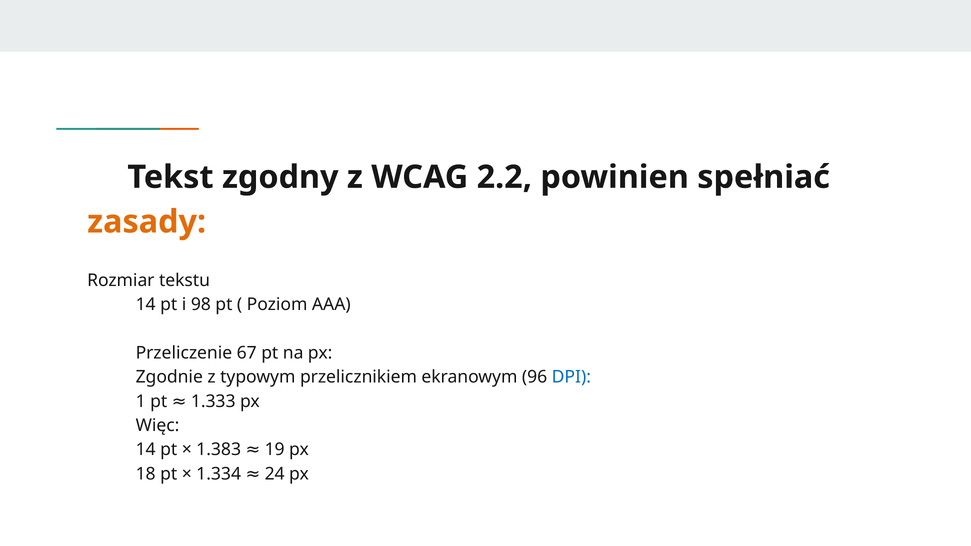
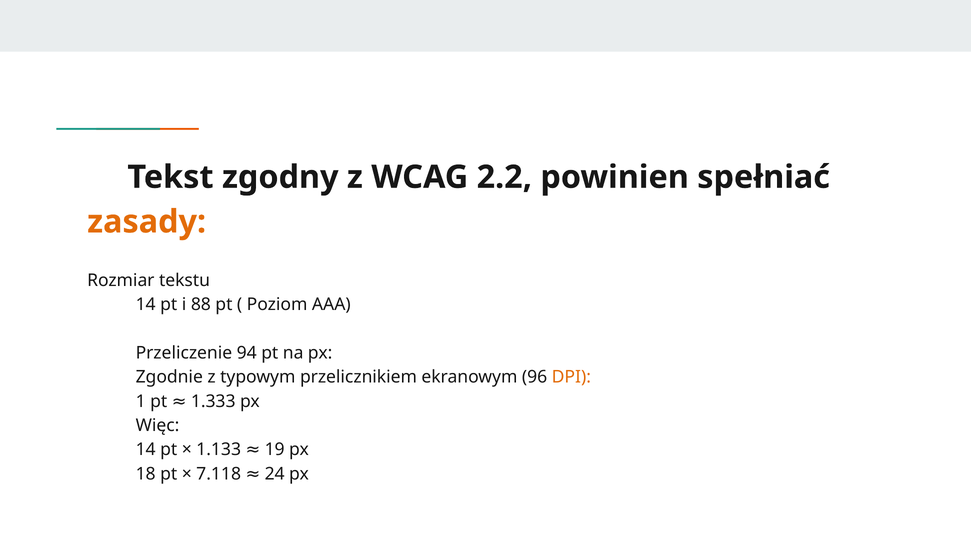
98: 98 -> 88 (201, 305)
67: 67 -> 94 (247, 353)
DPI colour: blue -> orange (571, 377)
1.383: 1.383 -> 1.133 (219, 450)
1.334: 1.334 -> 7.118 (219, 474)
